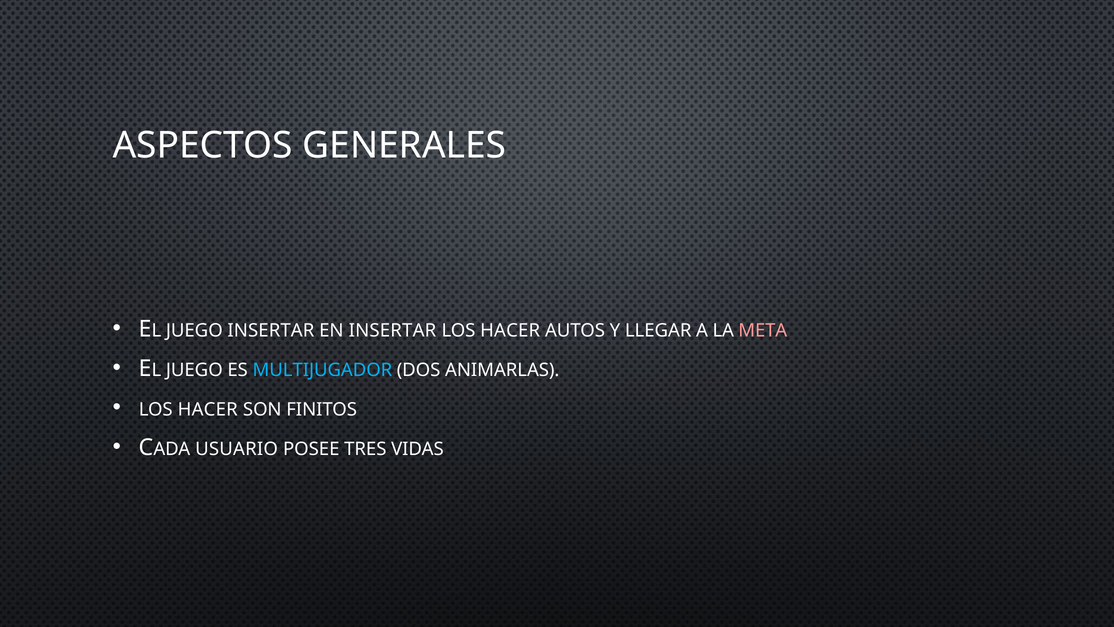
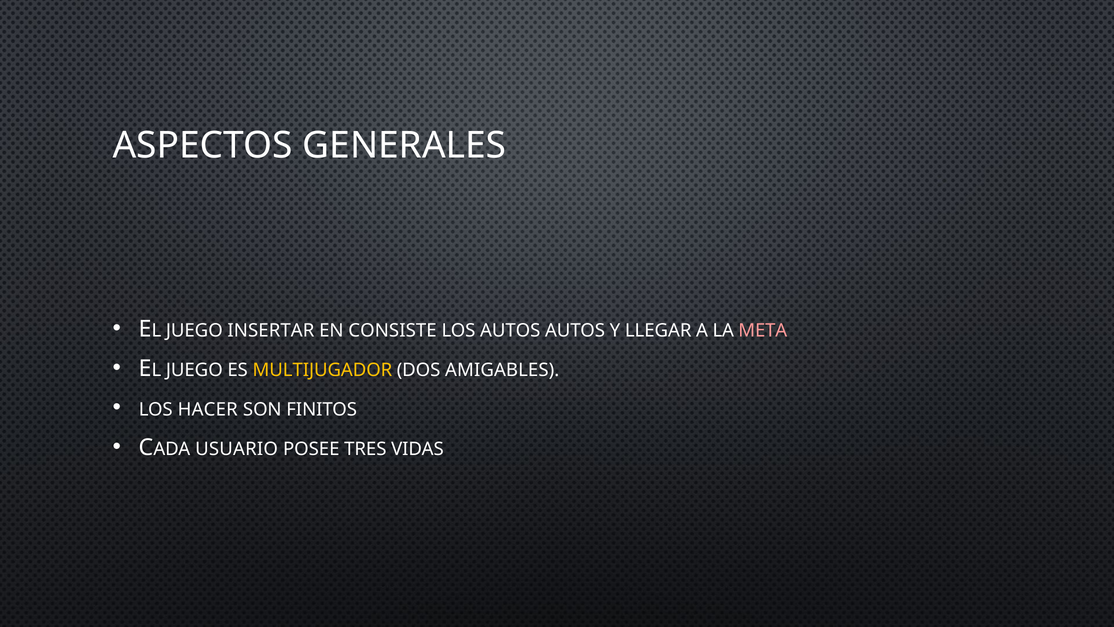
EN INSERTAR: INSERTAR -> CONSISTE (393, 330)
HACER: HACER -> AUTOS (510, 330)
MULTIJUGADOR colour: light blue -> yellow (322, 370)
ANIMARLAS: ANIMARLAS -> AMIGABLES (502, 370)
